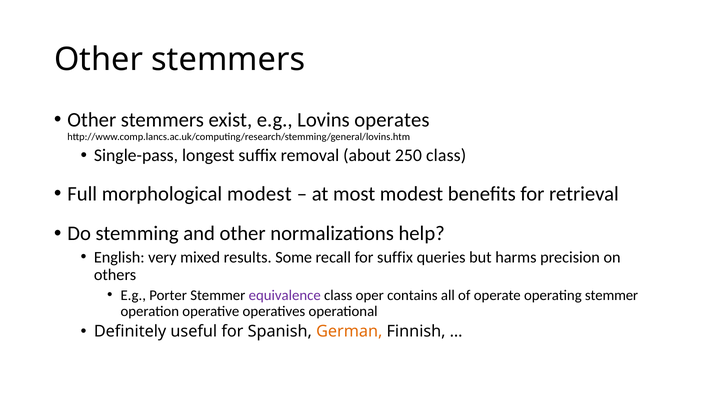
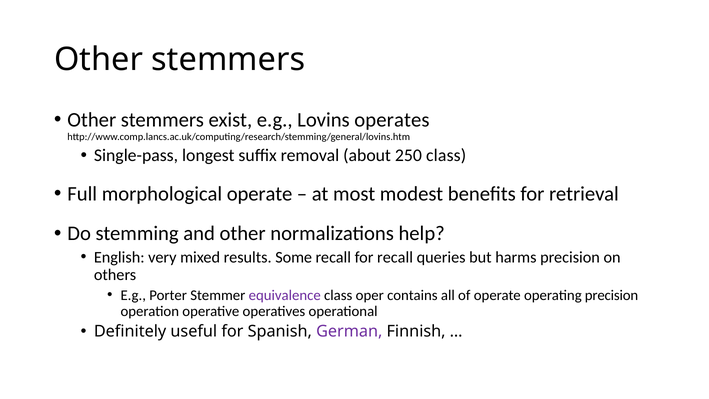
morphological modest: modest -> operate (260, 194)
for suffix: suffix -> recall (395, 257)
operating stemmer: stemmer -> precision (612, 295)
German colour: orange -> purple (349, 331)
